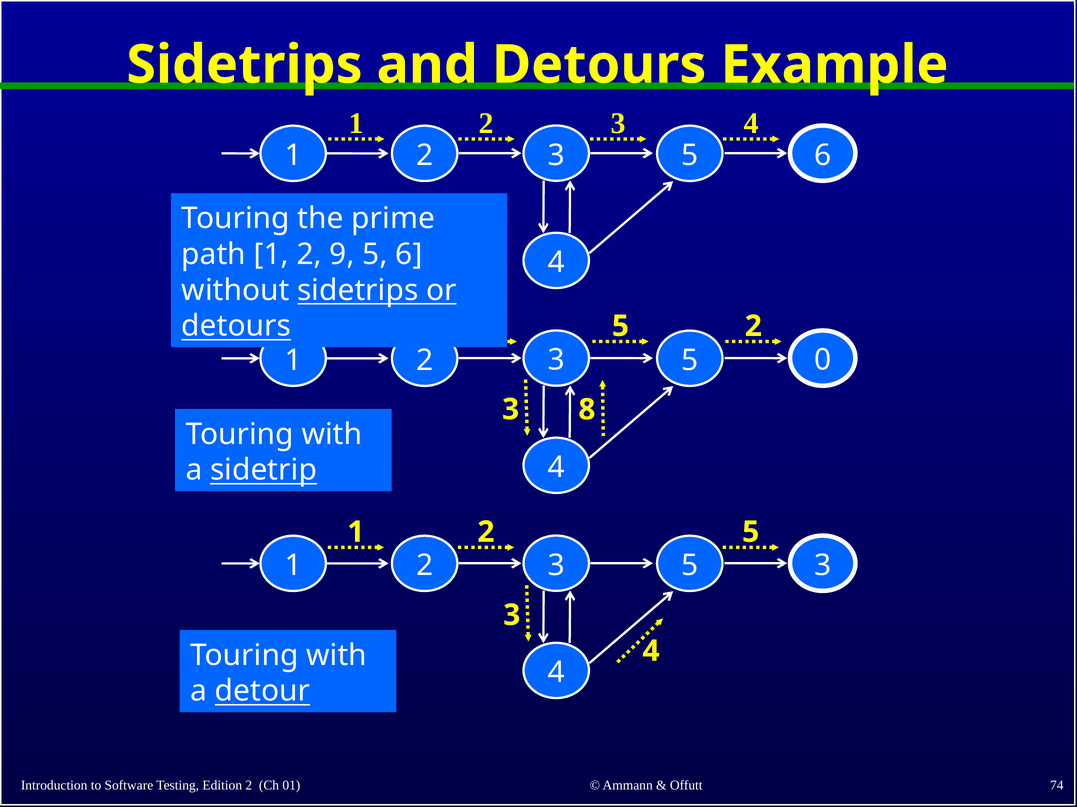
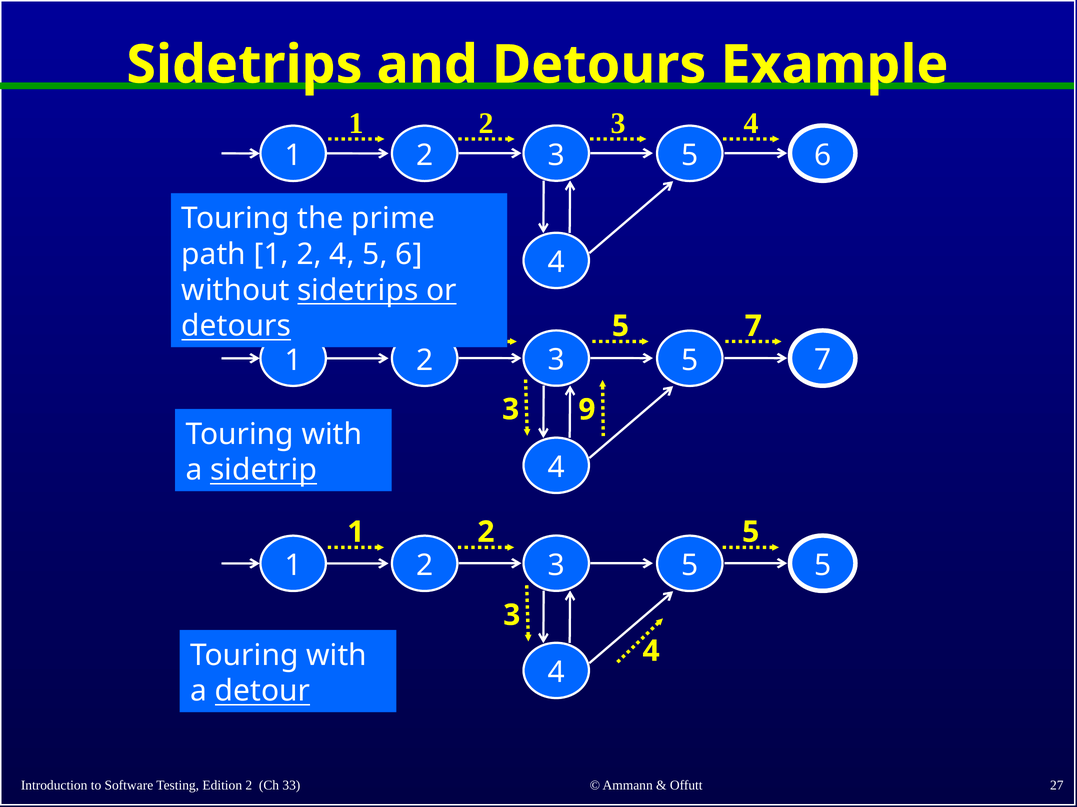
2 9: 9 -> 4 (342, 255)
5 2: 2 -> 7 (753, 326)
2 0: 0 -> 7 (823, 360)
8: 8 -> 9 (587, 410)
3: 3 -> 5 (823, 566)
01: 01 -> 33 (291, 786)
74: 74 -> 27 (1057, 786)
